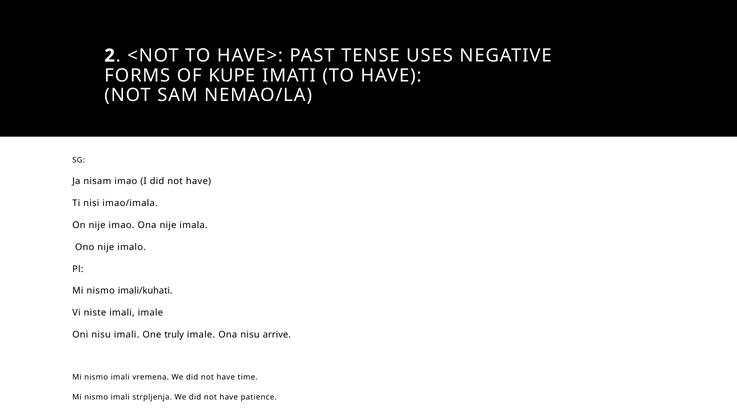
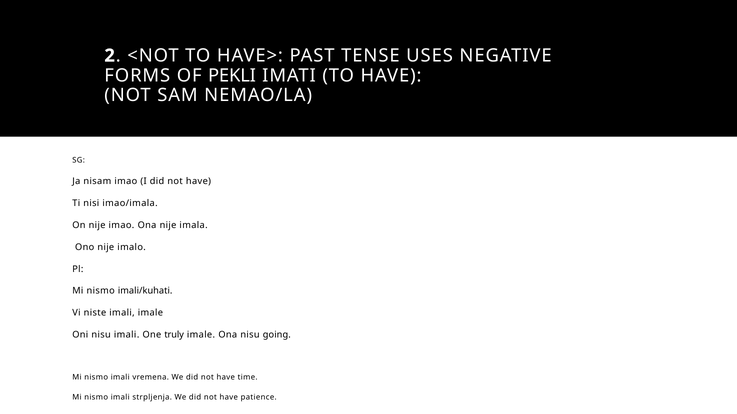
KUPE: KUPE -> PEKLI (232, 76)
arrive: arrive -> going (277, 335)
